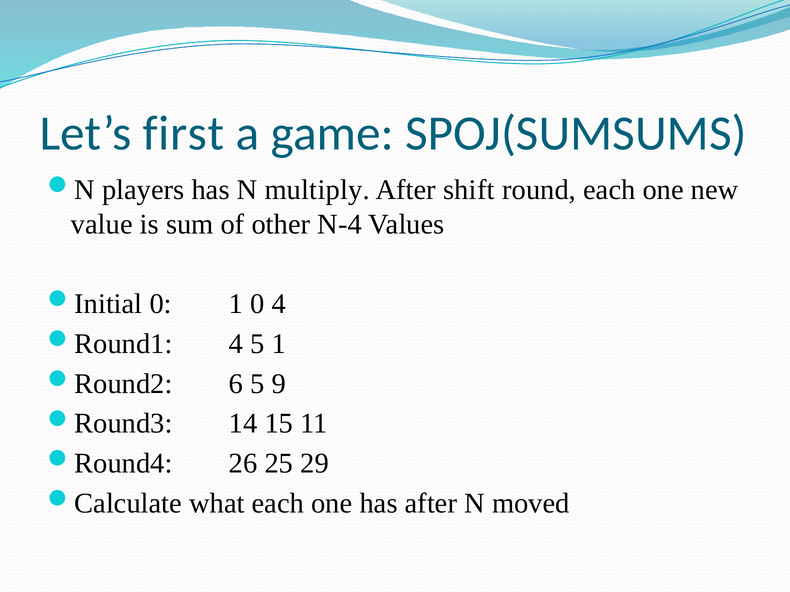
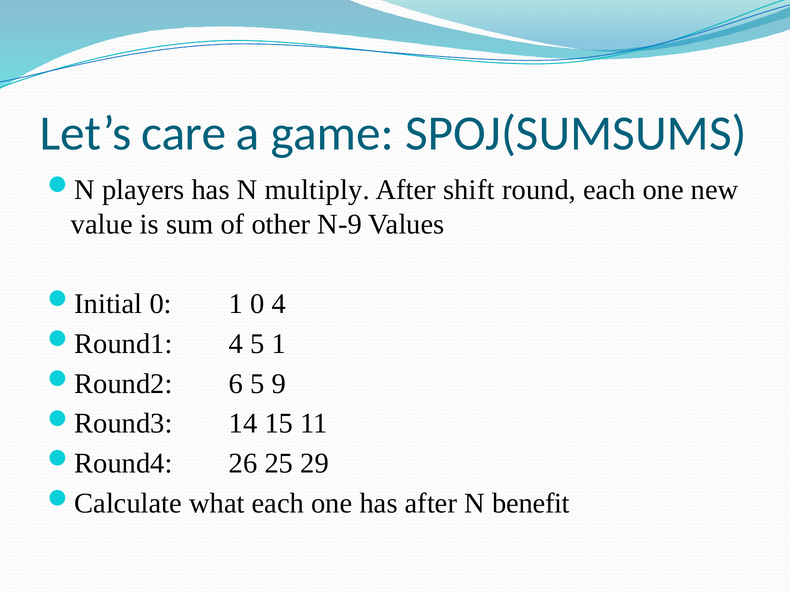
first: first -> care (184, 133)
N-4: N-4 -> N-9 (340, 224)
moved: moved -> benefit (531, 504)
